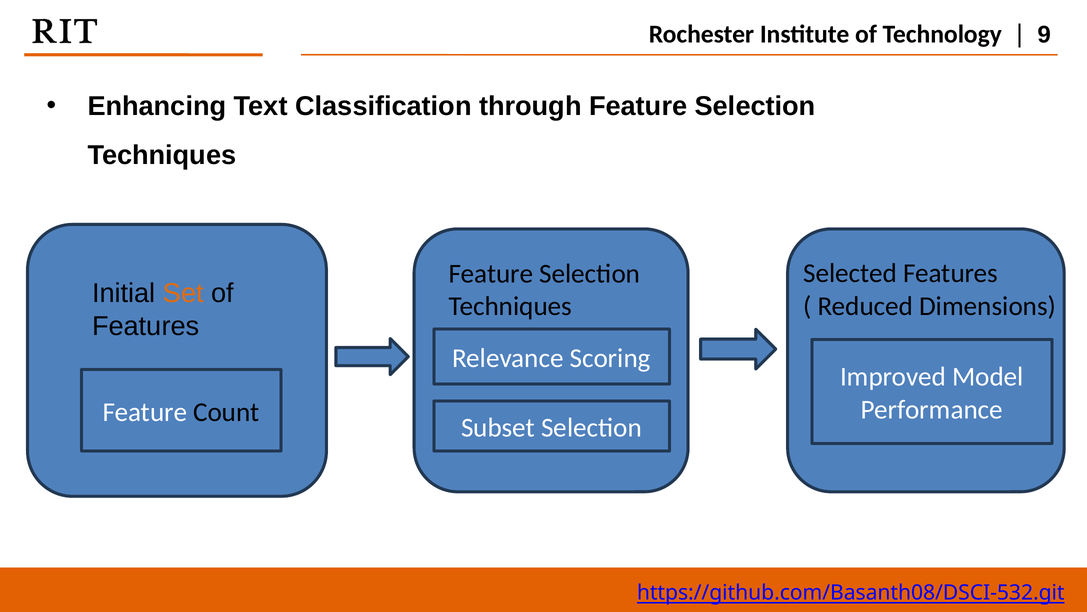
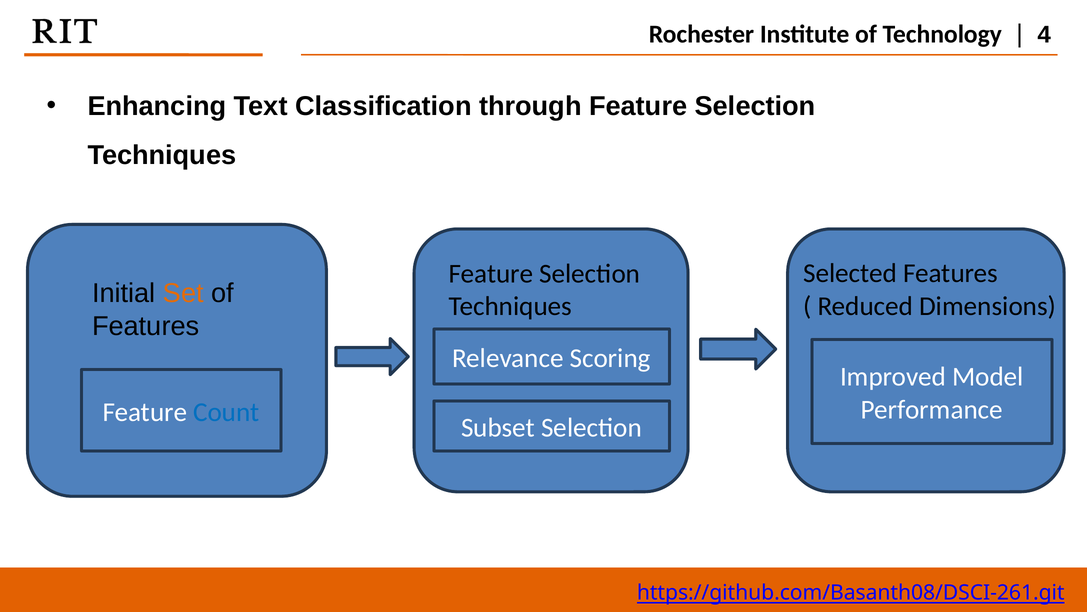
9: 9 -> 4 (1044, 35)
Count colour: black -> blue (226, 412)
https://github.com/Basanth08/DSCI-532.git: https://github.com/Basanth08/DSCI-532.git -> https://github.com/Basanth08/DSCI-261.git (851, 592)
